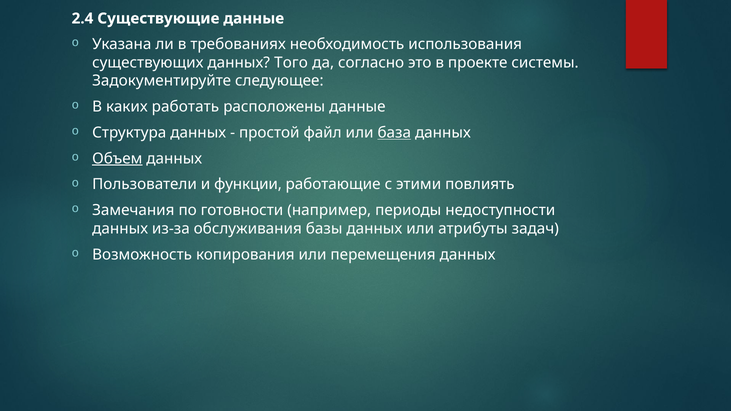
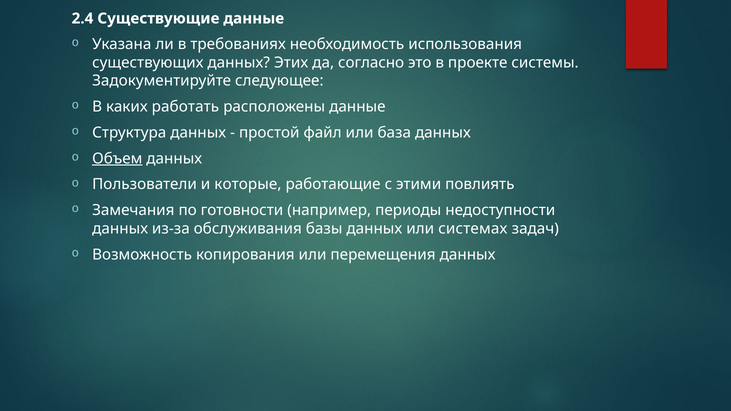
Того: Того -> Этих (291, 63)
база underline: present -> none (394, 133)
функции: функции -> которые (248, 185)
атрибуты: атрибуты -> системах (473, 229)
